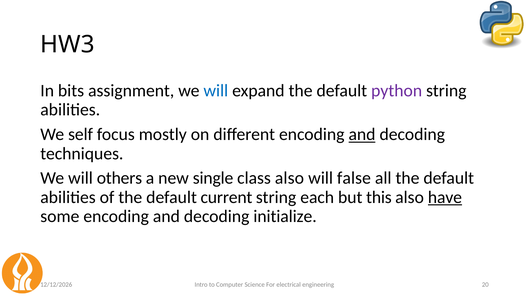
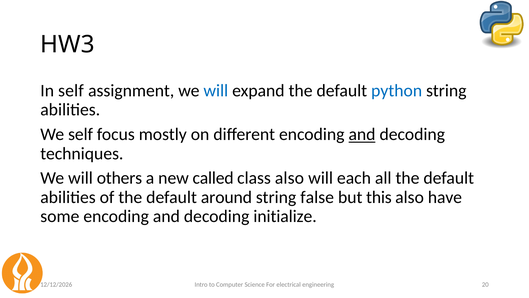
In bits: bits -> self (71, 91)
python colour: purple -> blue (397, 91)
single: single -> called (213, 178)
false: false -> each (354, 178)
current: current -> around (226, 197)
each: each -> false (317, 197)
have underline: present -> none (445, 197)
